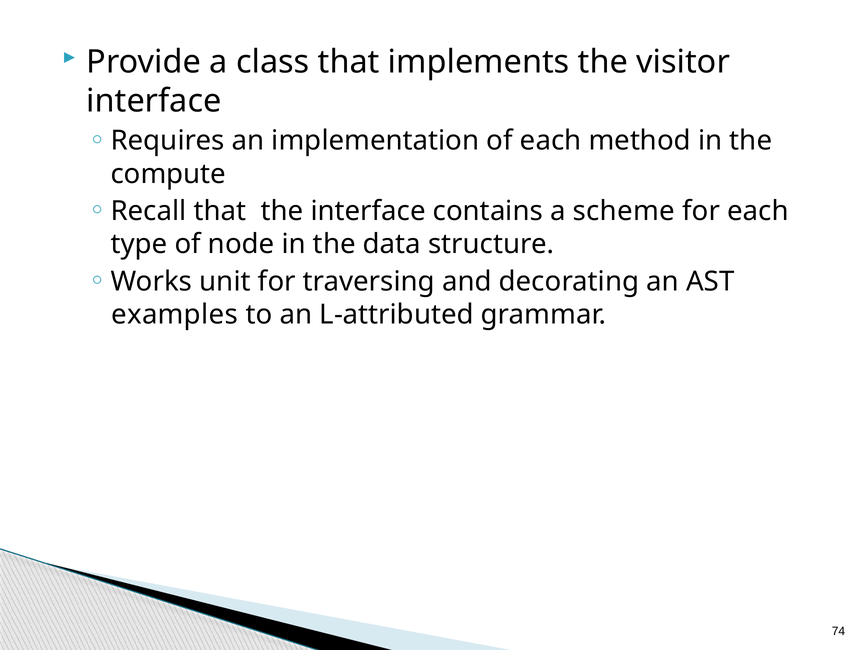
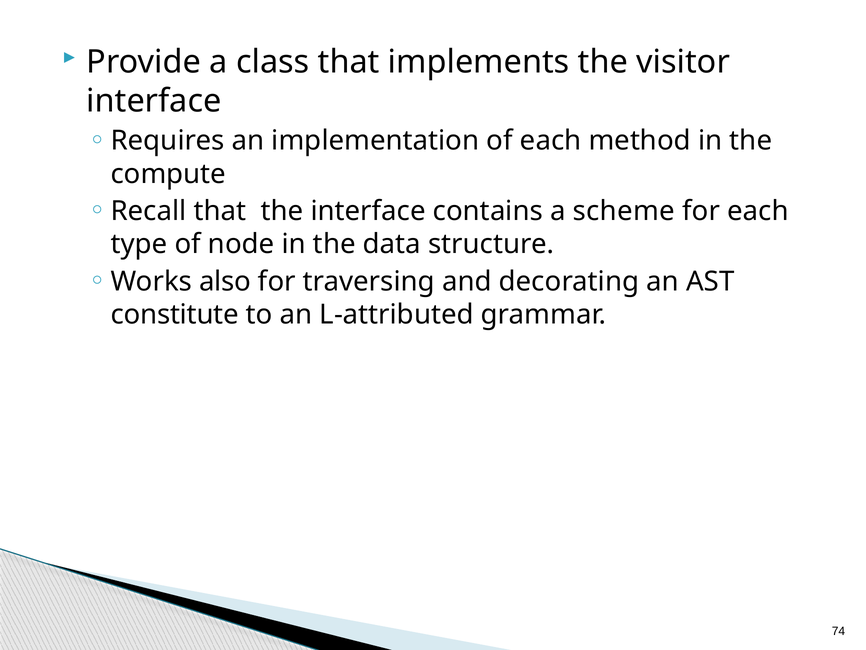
unit: unit -> also (225, 281)
examples: examples -> constitute (175, 314)
